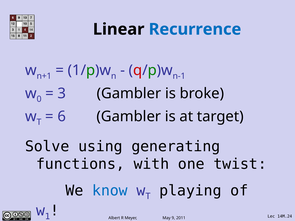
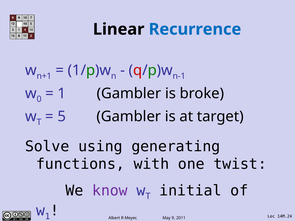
3: 3 -> 1 (62, 93)
6: 6 -> 5 (62, 117)
know colour: blue -> purple (110, 191)
playing: playing -> initial (190, 191)
